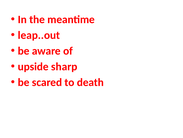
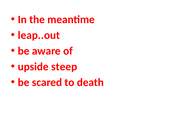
sharp: sharp -> steep (64, 66)
